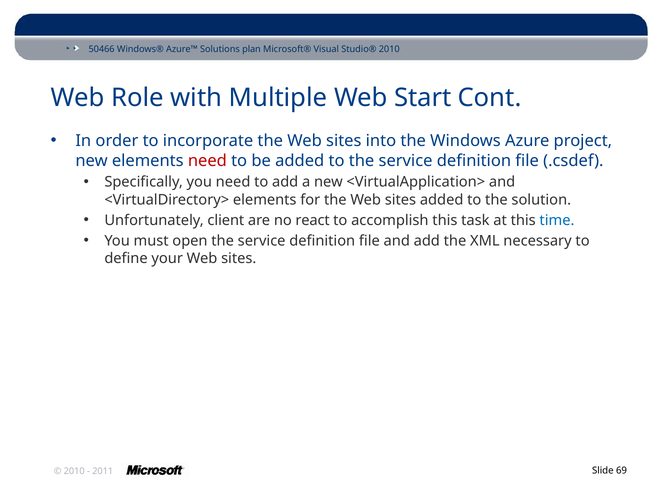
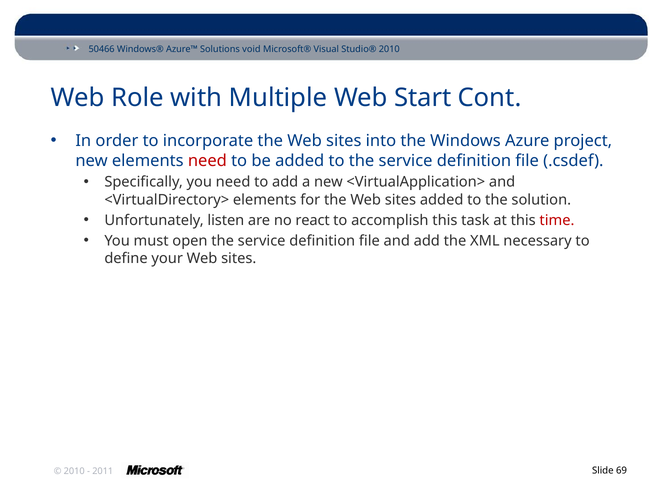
plan: plan -> void (251, 49)
client: client -> listen (226, 221)
time colour: blue -> red (557, 221)
